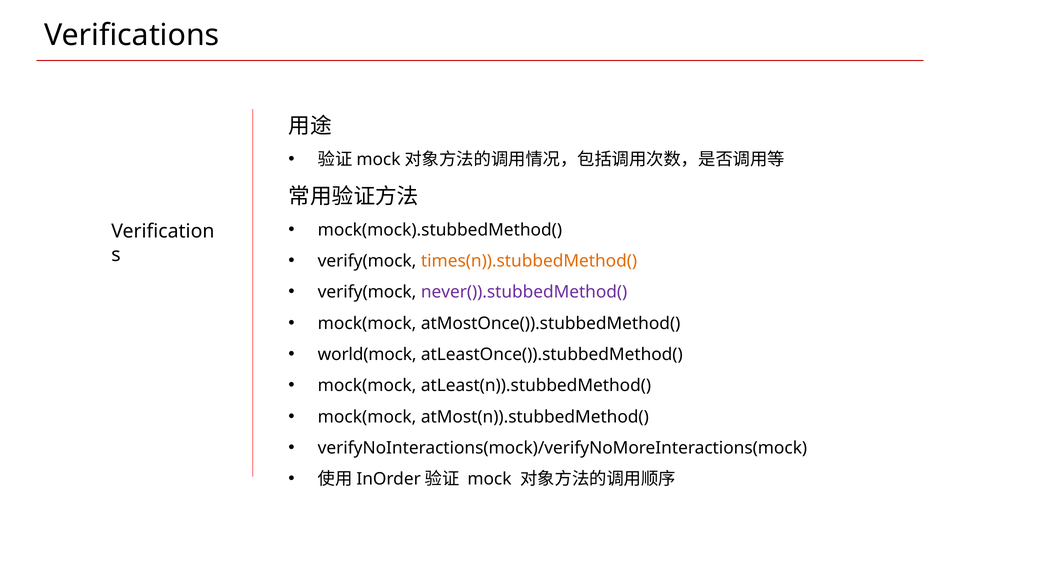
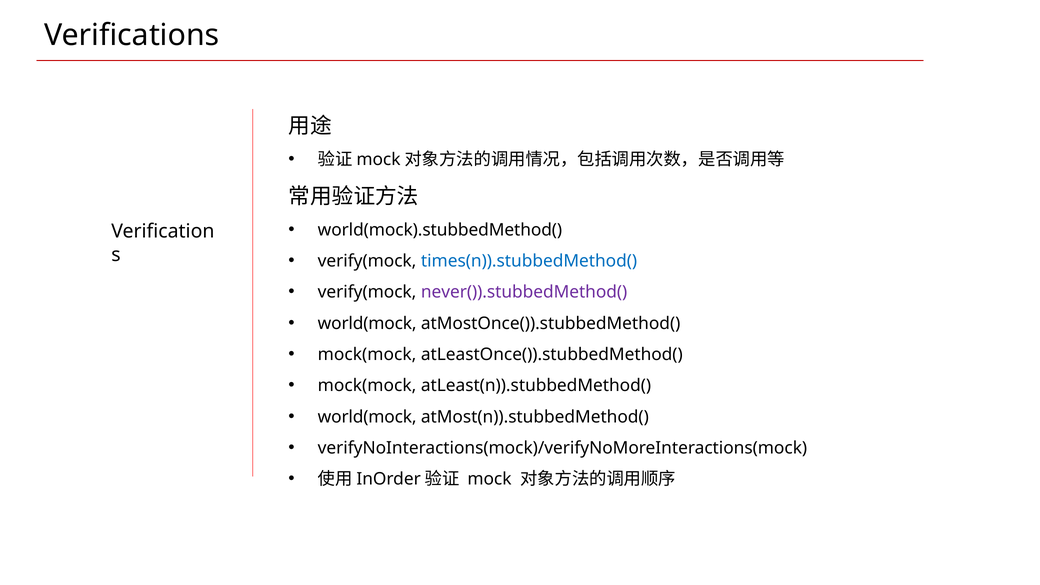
mock(mock).stubbedMethod(: mock(mock).stubbedMethod( -> world(mock).stubbedMethod( (440, 230)
times(n)).stubbedMethod( colour: orange -> blue (529, 261)
mock(mock: mock(mock -> world(mock (367, 323)
world(mock: world(mock -> mock(mock (367, 354)
mock(mock: mock(mock -> world(mock (367, 417)
